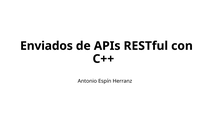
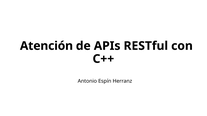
Enviados: Enviados -> Atención (46, 46)
